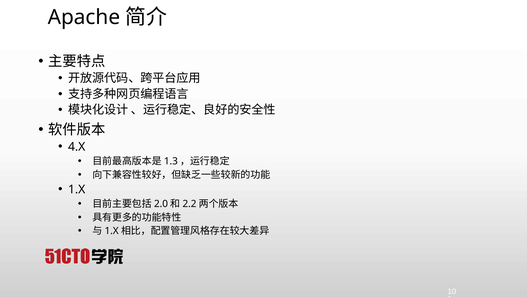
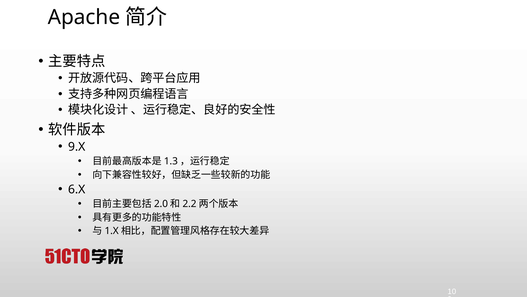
4.X: 4.X -> 9.X (77, 146)
1.X: 1.X -> 6.X (77, 189)
